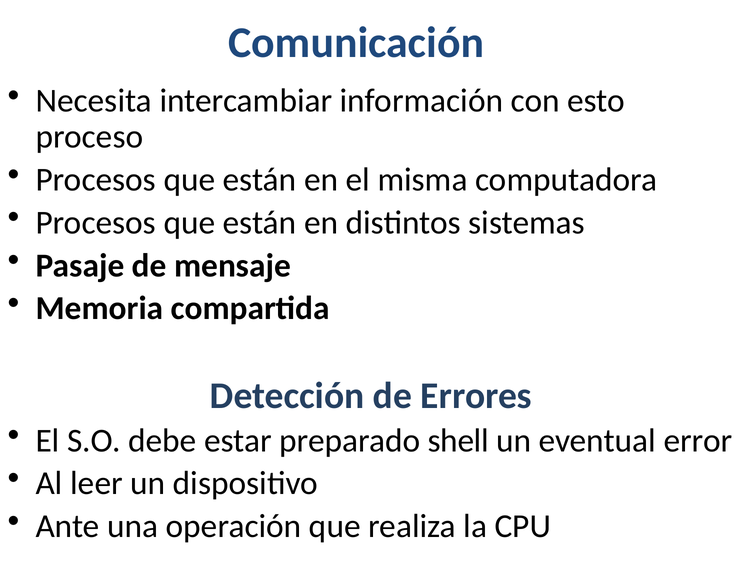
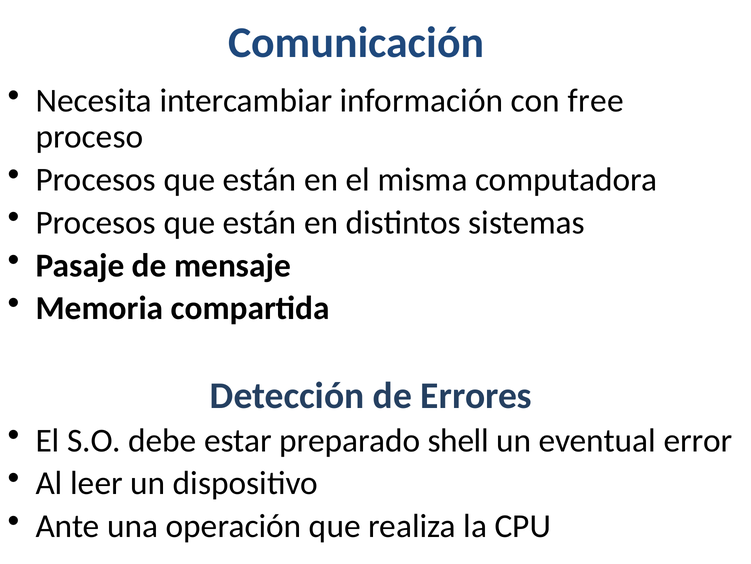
esto: esto -> free (596, 101)
